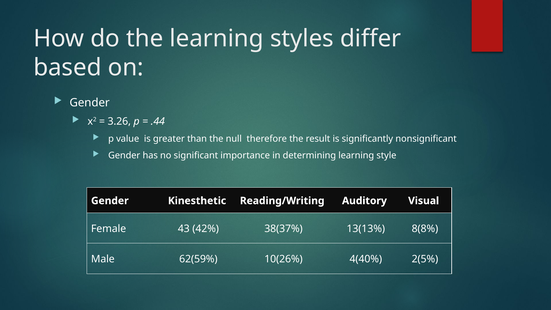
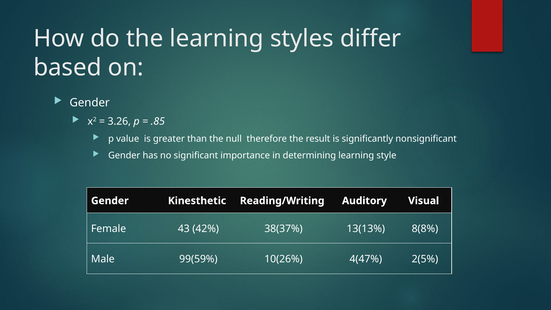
.44: .44 -> .85 (158, 121)
62(59%: 62(59% -> 99(59% (198, 259)
4(40%: 4(40% -> 4(47% (366, 259)
